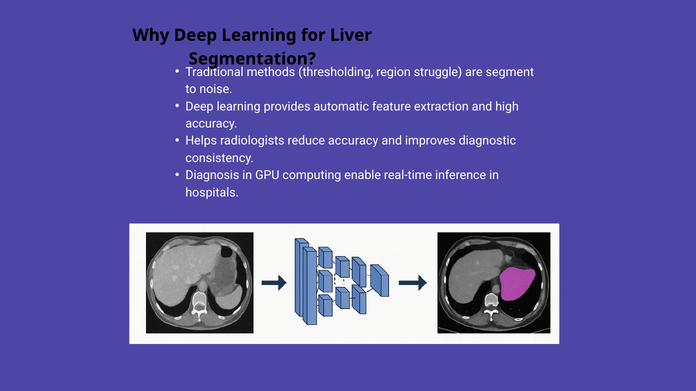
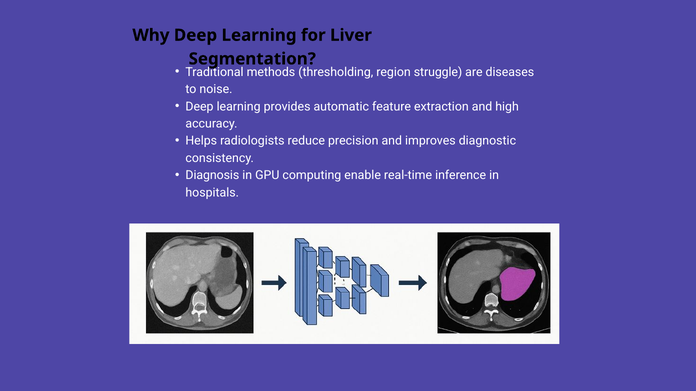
segment: segment -> diseases (510, 72)
reduce accuracy: accuracy -> precision (353, 141)
